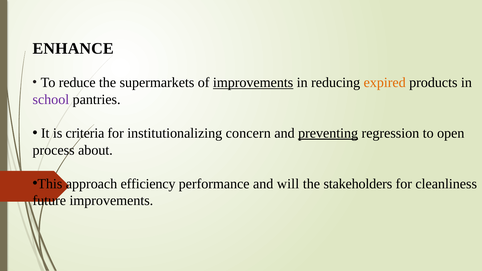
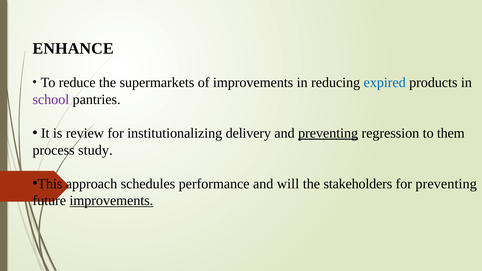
improvements underline: present -> none (253, 83)
expired colour: orange -> blue (385, 83)
criteria: criteria -> review (85, 133)
concern: concern -> delivery (248, 133)
open: open -> them (451, 133)
about: about -> study (95, 150)
efficiency: efficiency -> schedules (148, 184)
for cleanliness: cleanliness -> preventing (446, 184)
improvements underline: none -> present (111, 201)
